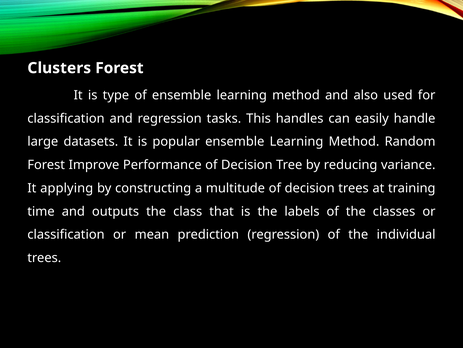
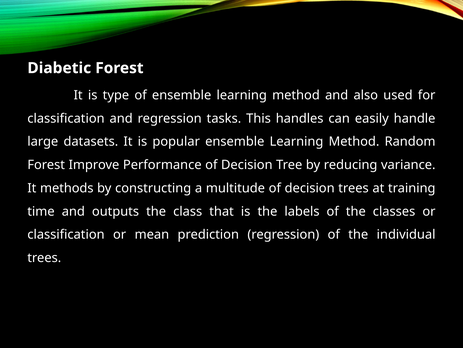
Clusters: Clusters -> Diabetic (59, 68)
applying: applying -> methods (67, 188)
